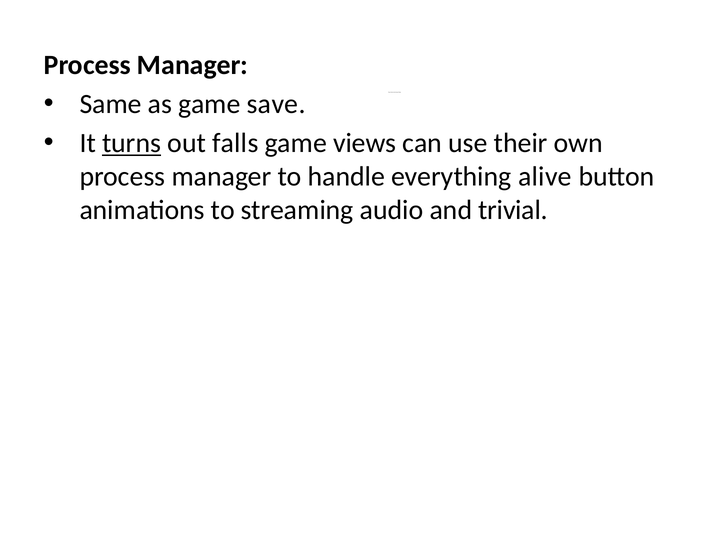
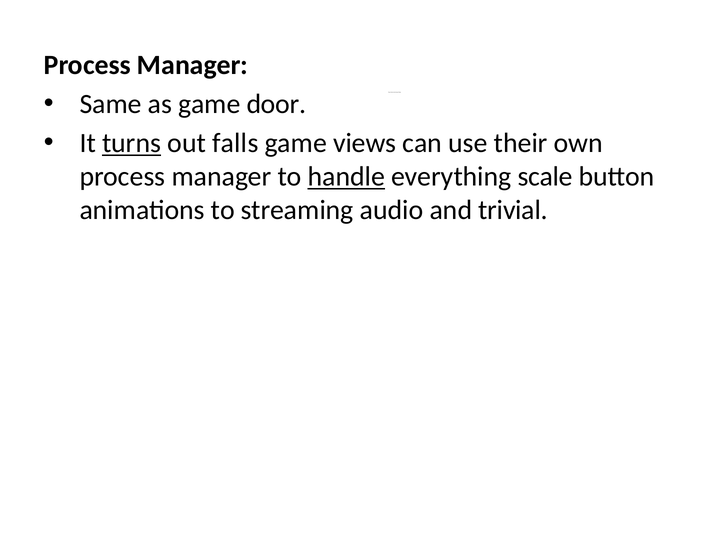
save: save -> door (276, 104)
handle underline: none -> present (346, 177)
alive: alive -> scale (545, 177)
